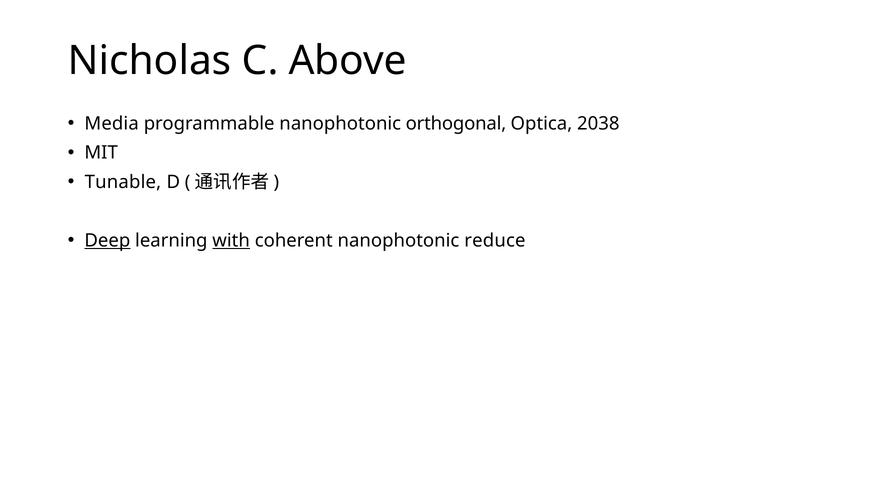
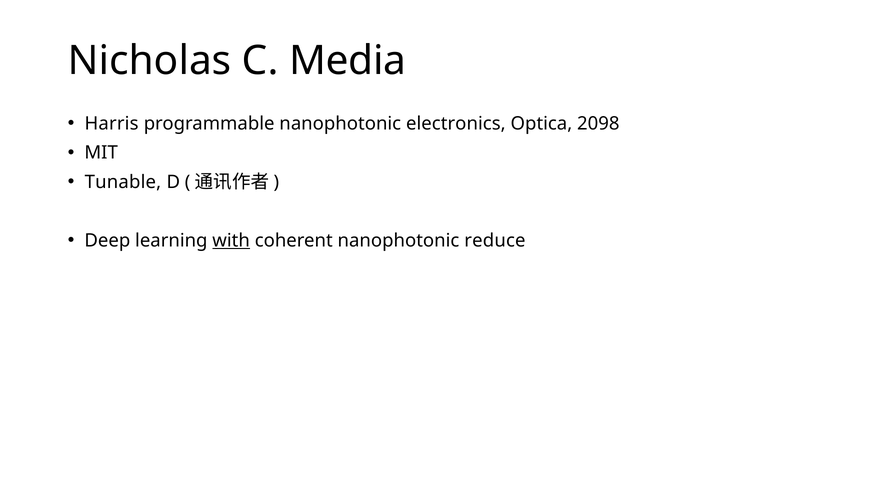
Above: Above -> Media (348, 61)
Media: Media -> Harris (112, 123)
orthogonal: orthogonal -> electronics (456, 123)
2038: 2038 -> 2098 (598, 123)
Deep underline: present -> none (107, 241)
